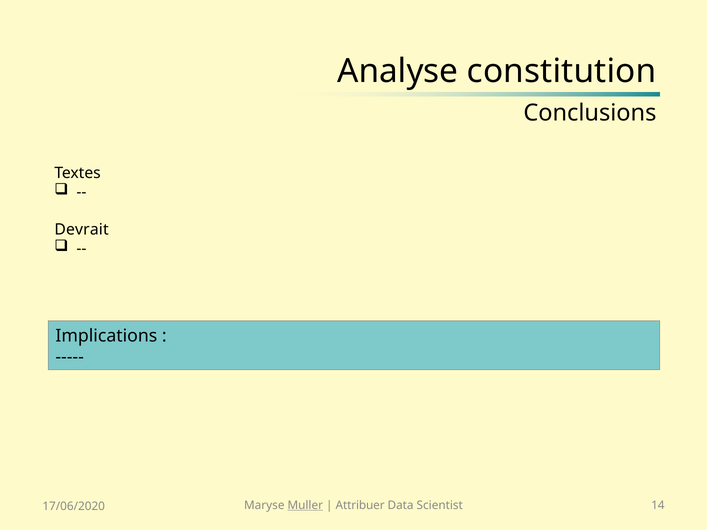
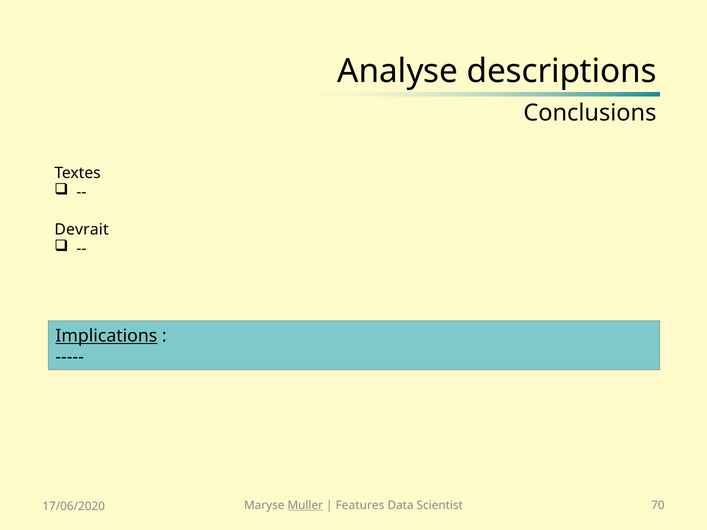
constitution: constitution -> descriptions (562, 71)
Implications underline: none -> present (106, 336)
Attribuer: Attribuer -> Features (360, 505)
14: 14 -> 70 (658, 505)
